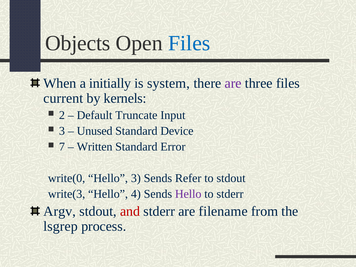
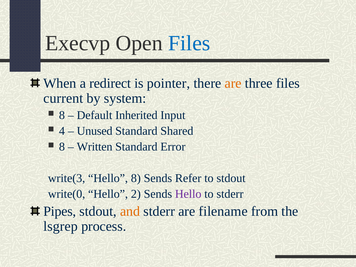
Objects: Objects -> Execvp (78, 43)
initially: initially -> redirect (110, 83)
system: system -> pointer (169, 83)
are colour: purple -> orange (233, 83)
kernels: kernels -> system (125, 98)
2: 2 -> 8 (62, 115)
Truncate: Truncate -> Inherited (136, 115)
3: 3 -> 4 (62, 131)
Device: Device -> Shared (177, 131)
7: 7 -> 8 (62, 147)
write(0: write(0 -> write(3 (67, 178)
Hello 3: 3 -> 8 (136, 178)
write(3: write(3 -> write(0 (67, 194)
4: 4 -> 2 (136, 194)
Argv: Argv -> Pipes (60, 211)
and colour: red -> orange (130, 211)
